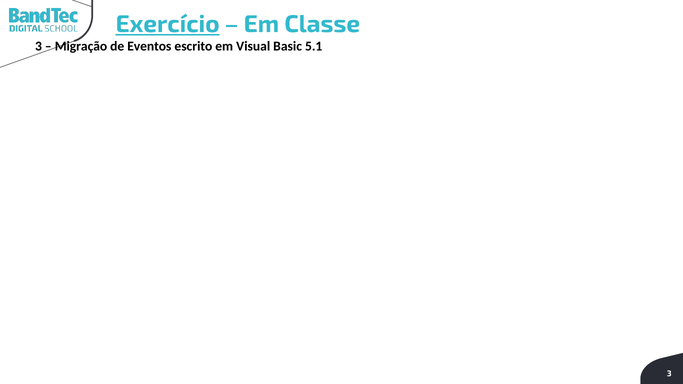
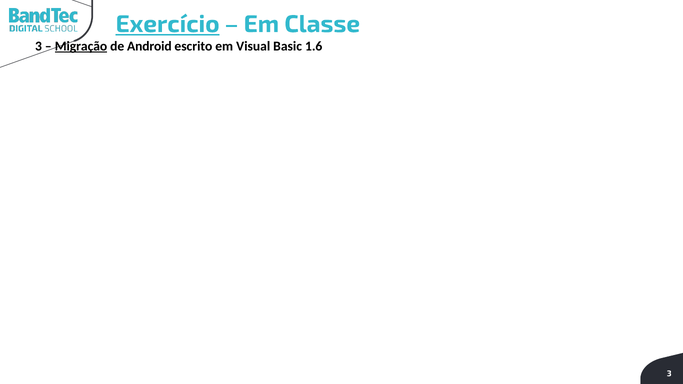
Migração underline: none -> present (81, 46)
Eventos: Eventos -> Android (149, 46)
5.1: 5.1 -> 1.6 (314, 46)
